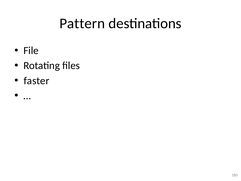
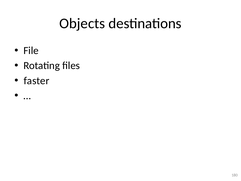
Pattern: Pattern -> Objects (82, 23)
